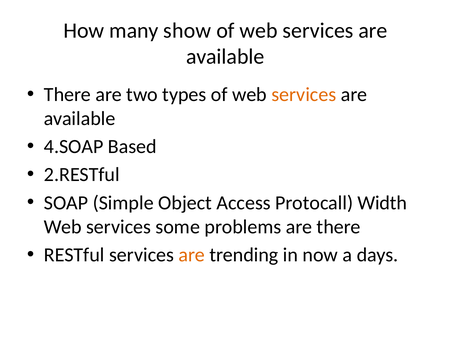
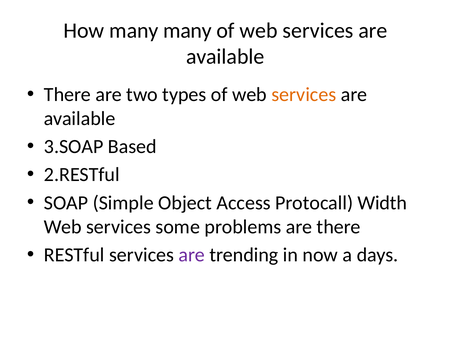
many show: show -> many (187, 30)
4.SOAP: 4.SOAP -> 3.SOAP (74, 147)
are colour: orange -> purple (192, 255)
